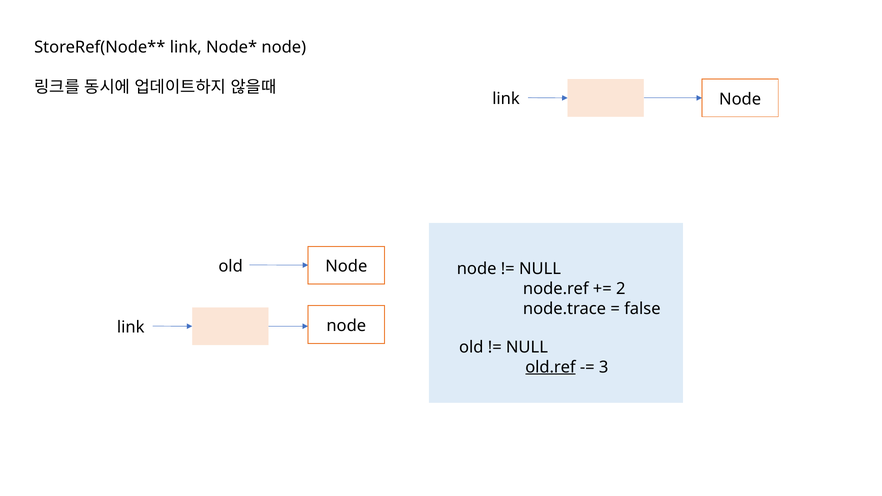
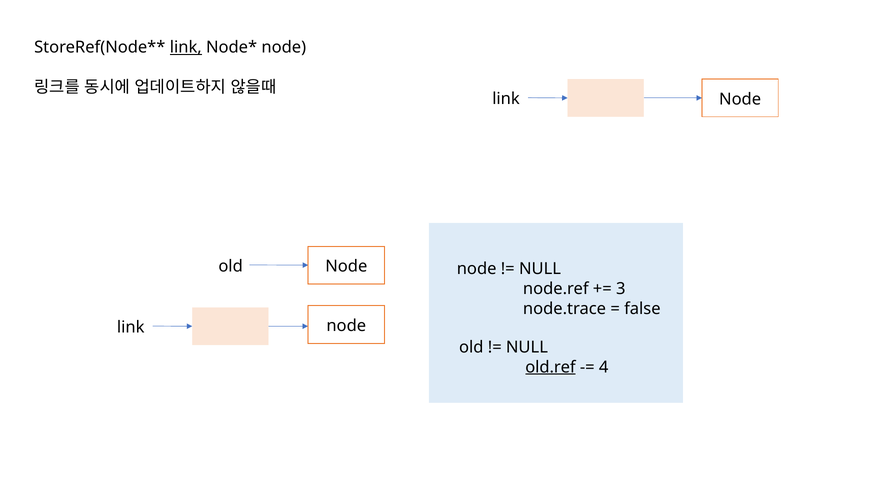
link underline: none -> present (186, 47)
2: 2 -> 3 (621, 289)
3: 3 -> 4 (604, 367)
